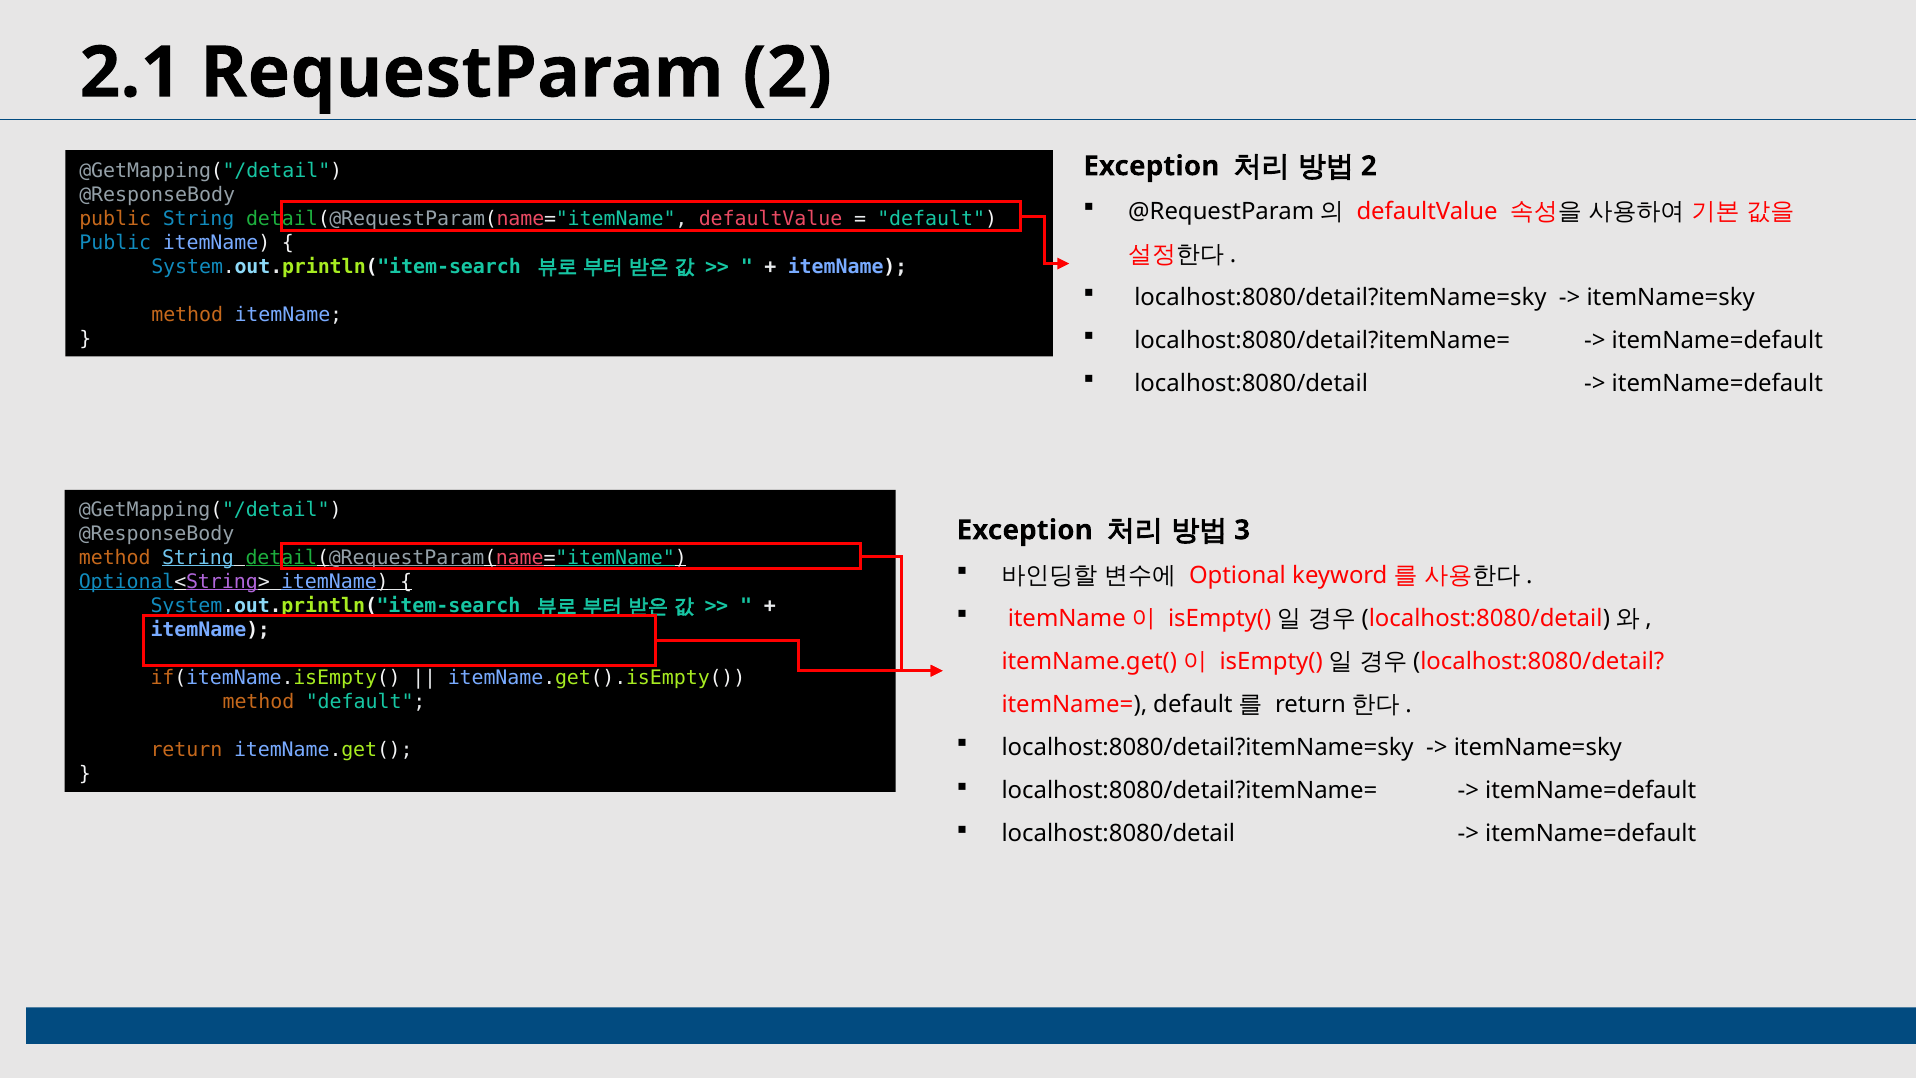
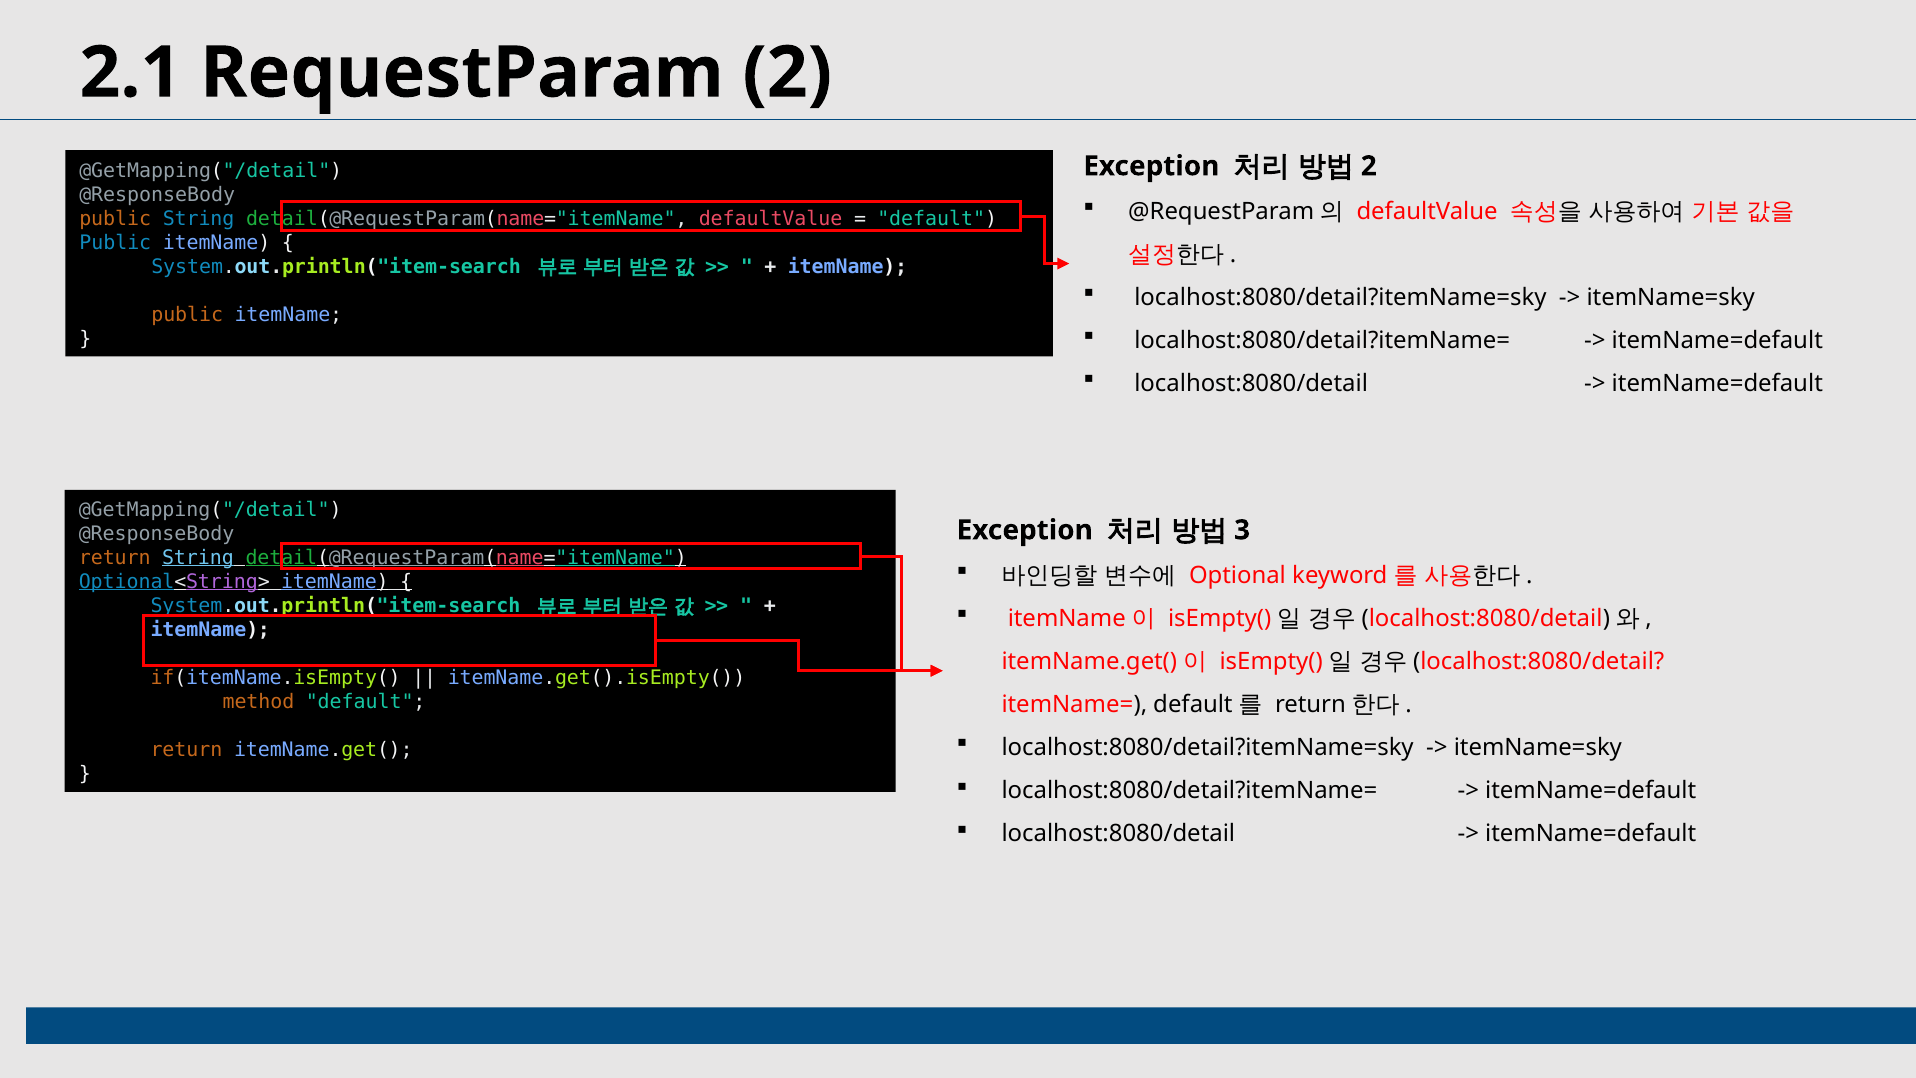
method: method -> public (187, 315)
method: method -> return (115, 558)
